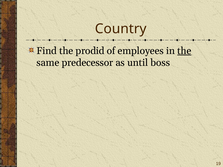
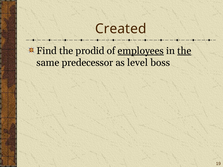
Country: Country -> Created (121, 29)
employees underline: none -> present (141, 51)
until: until -> level (138, 63)
